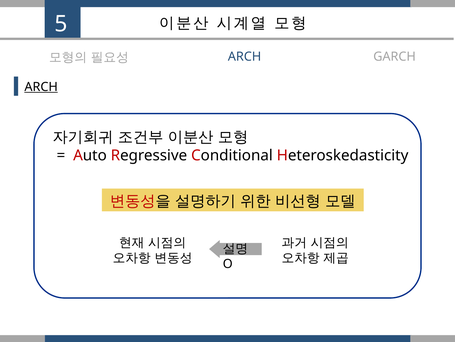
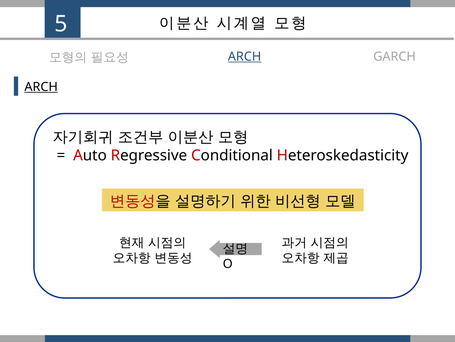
ARCH underline: none -> present (245, 56)
